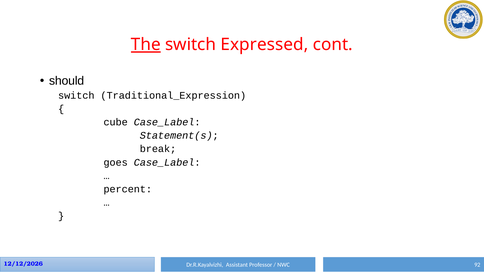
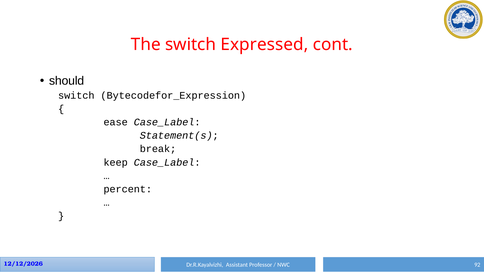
The underline: present -> none (146, 45)
Traditional_Expression: Traditional_Expression -> Bytecodefor_Expression (173, 96)
cube: cube -> ease (116, 122)
goes: goes -> keep (116, 163)
